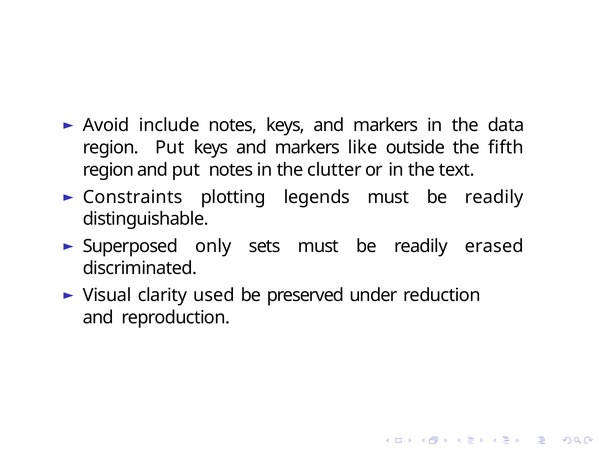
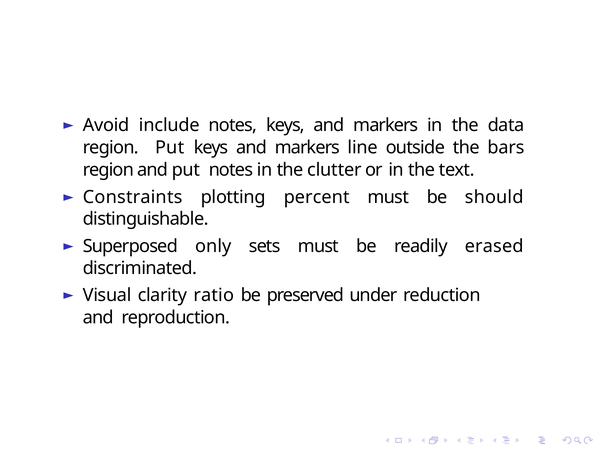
like: like -> line (363, 147)
fifth: fifth -> bars (506, 147)
legends: legends -> percent (317, 197)
readily: readily -> should (494, 197)
used: used -> ratio (214, 295)
